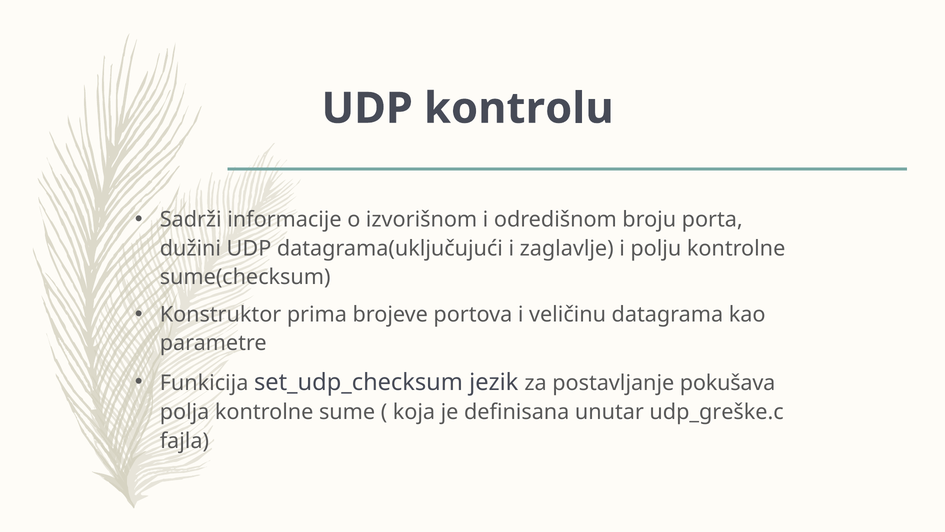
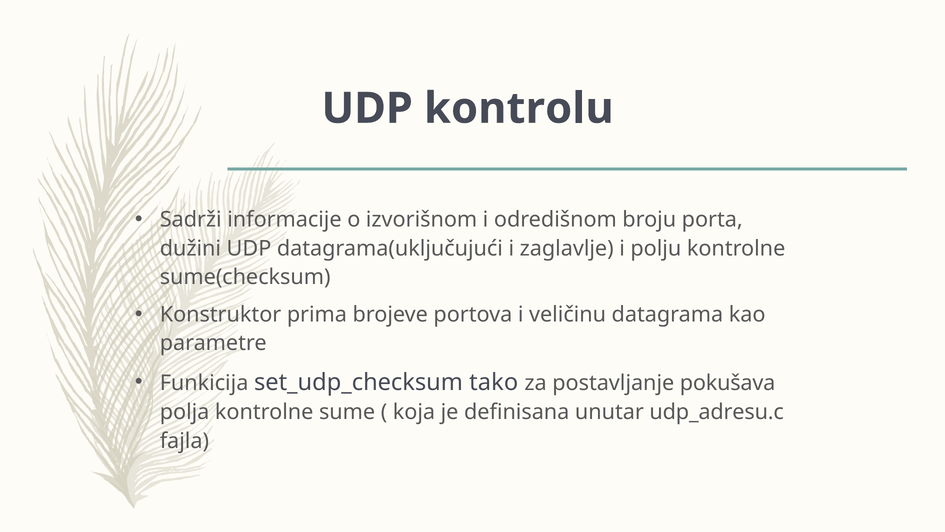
jezik: jezik -> tako (494, 382)
udp_greške.c: udp_greške.c -> udp_adresu.c (717, 412)
